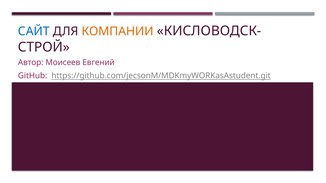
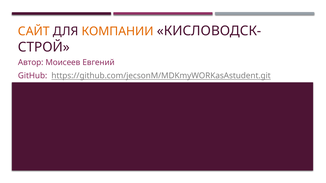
САЙТ colour: blue -> orange (34, 31)
